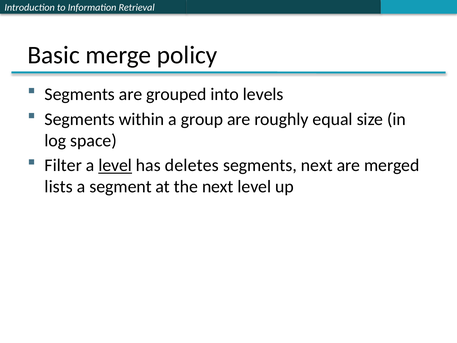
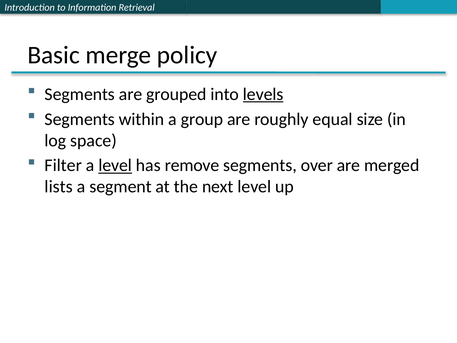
levels underline: none -> present (263, 94)
deletes: deletes -> remove (192, 165)
segments next: next -> over (317, 165)
